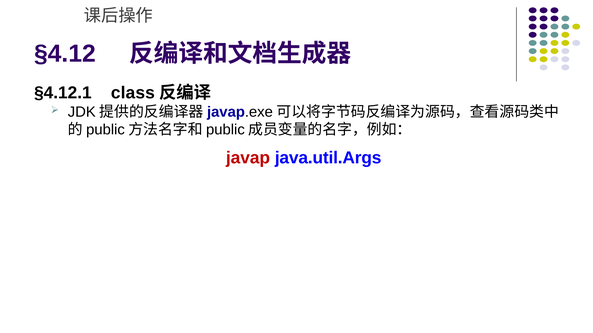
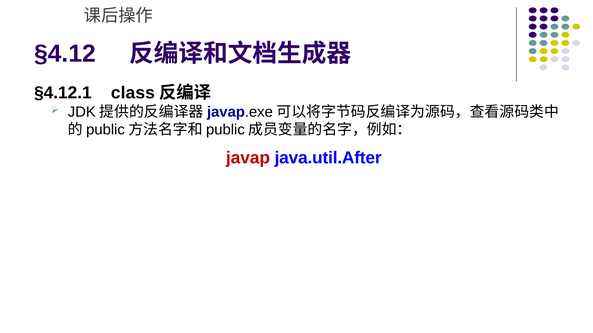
java.util.Args: java.util.Args -> java.util.After (328, 158)
